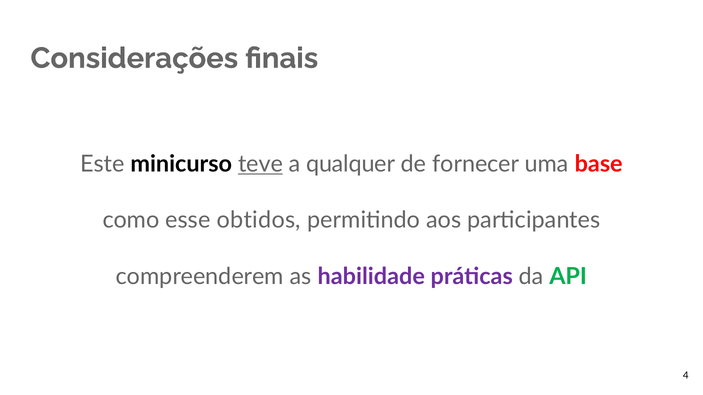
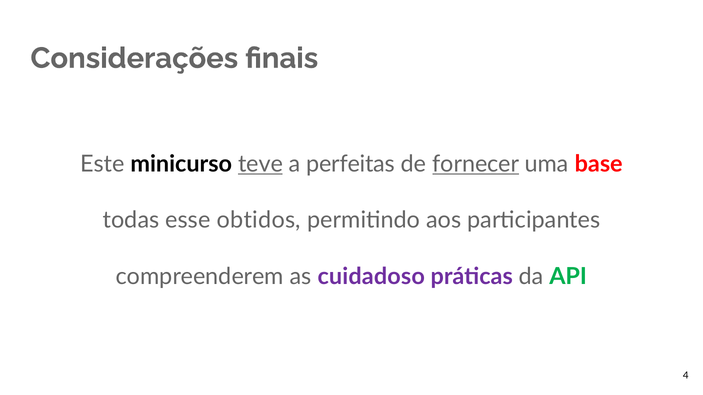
qualquer: qualquer -> perfeitas (351, 164)
fornecer underline: none -> present (476, 164)
como: como -> todas (131, 220)
habilidade: habilidade -> cuidadoso (371, 277)
